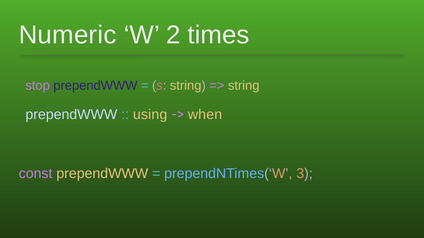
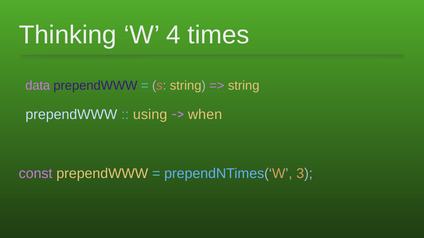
Numeric: Numeric -> Thinking (68, 35)
2: 2 -> 4 (173, 35)
stop: stop -> data (38, 86)
